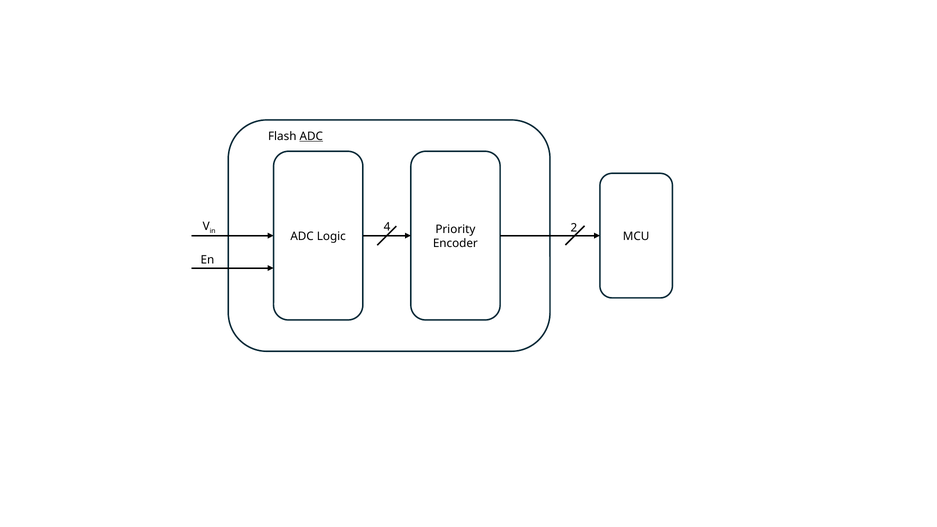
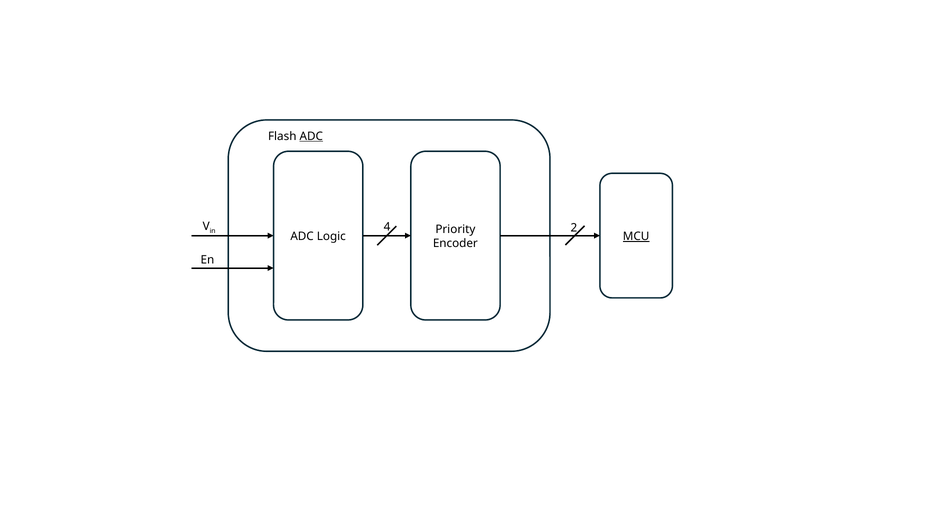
MCU underline: none -> present (636, 236)
